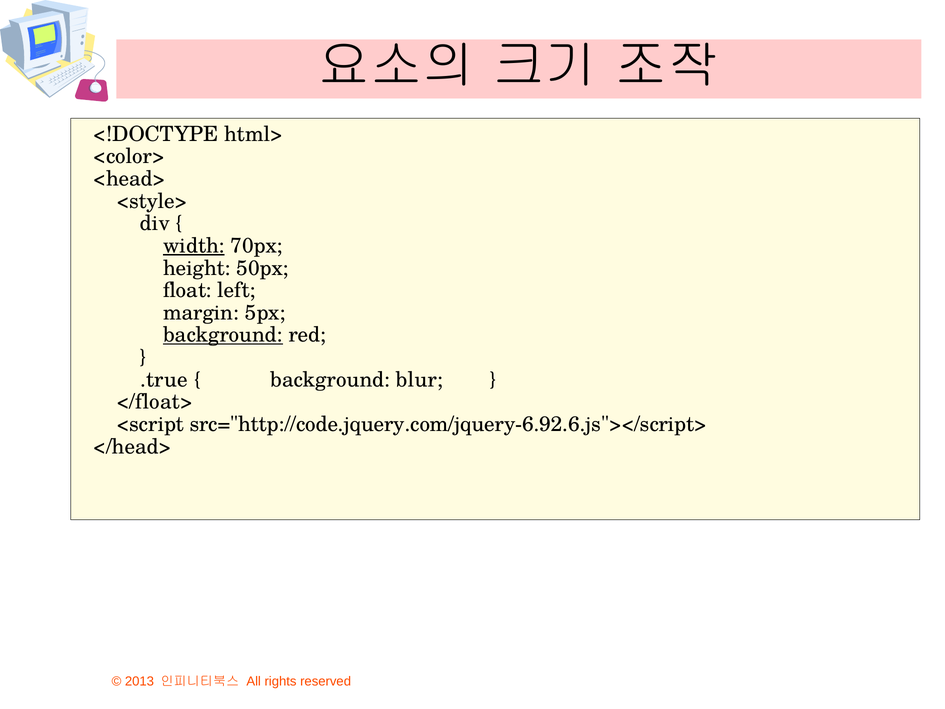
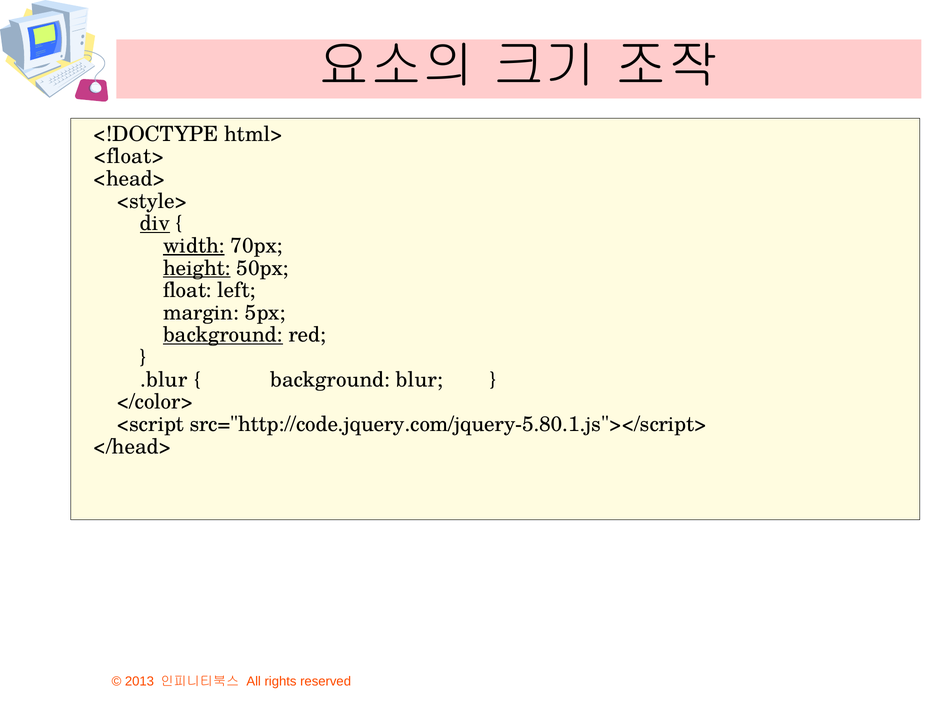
<color>: <color> -> <float> (129, 156)
div underline: none -> present (155, 223)
height underline: none -> present (197, 268)
.true: .true -> .blur (164, 380)
</float>: </float> -> </color> (155, 402)
src="http://code.jquery.com/jquery-6.92.6.js"></script>: src="http://code.jquery.com/jquery-6.92.6.js"></script> -> src="http://code.jquery.com/jquery-5.80.1.js"></script> (448, 424)
